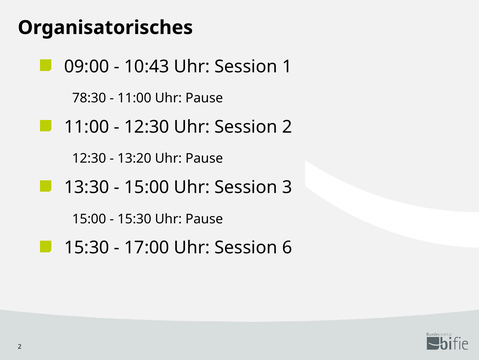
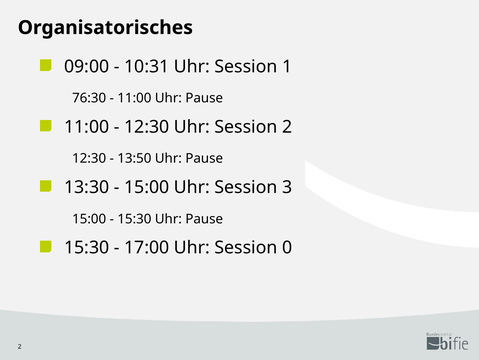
10:43: 10:43 -> 10:31 (147, 66)
78:30: 78:30 -> 76:30 (89, 98)
13:20: 13:20 -> 13:50 (134, 158)
6: 6 -> 0 (287, 247)
